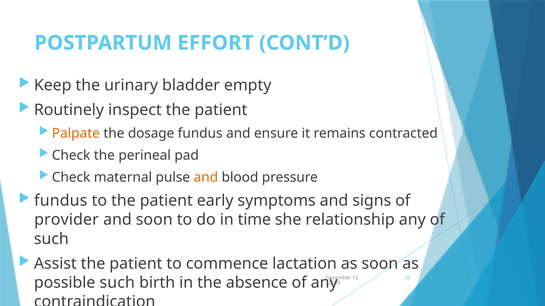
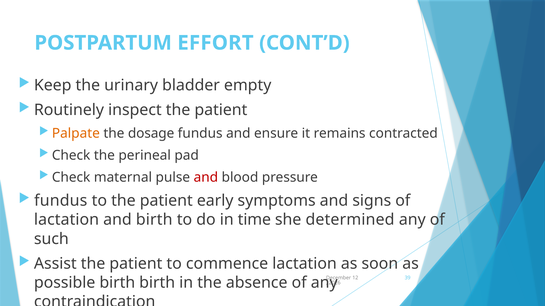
and colour: orange -> red (206, 178)
provider: provider -> lactation (67, 220)
and soon: soon -> birth (154, 220)
relationship: relationship -> determined (350, 220)
possible such: such -> birth (117, 283)
